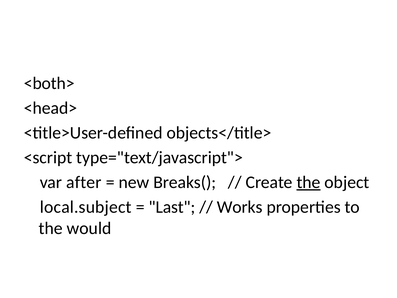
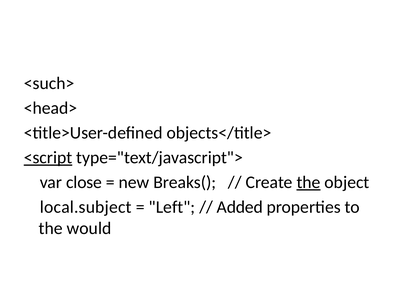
<both>: <both> -> <such> (49, 83)
<script underline: none -> present (48, 157)
after: after -> close (84, 182)
Last: Last -> Left (172, 207)
Works: Works -> Added (240, 207)
